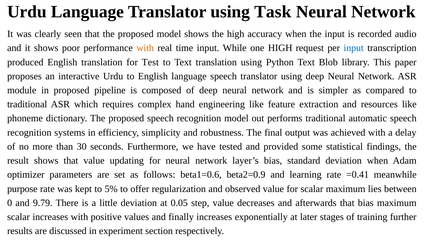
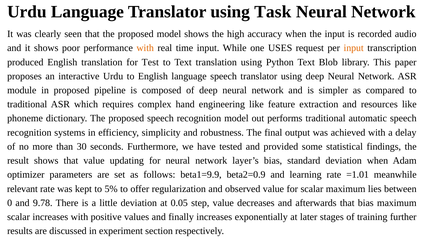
one HIGH: HIGH -> USES (280, 48)
input colour: blue -> orange (354, 48)
beta1=0.6: beta1=0.6 -> beta1=9.9 (201, 174)
=0.41: =0.41 -> =1.01 (358, 174)
purpose: purpose -> relevant (22, 188)
9.79: 9.79 -> 9.78 (43, 203)
